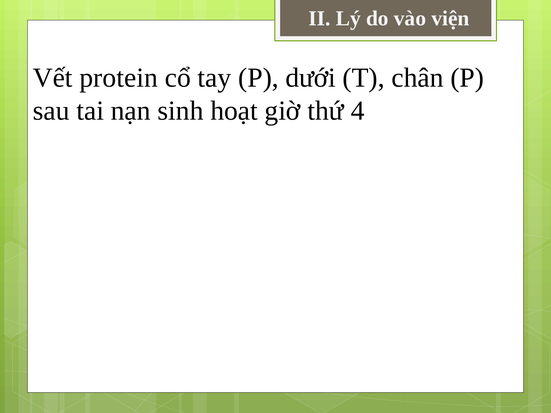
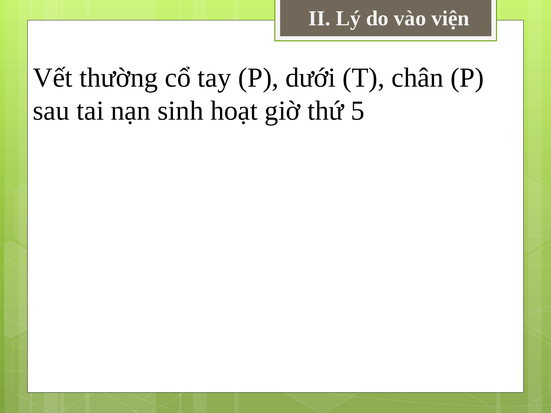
protein: protein -> thường (119, 78)
4: 4 -> 5 (358, 111)
